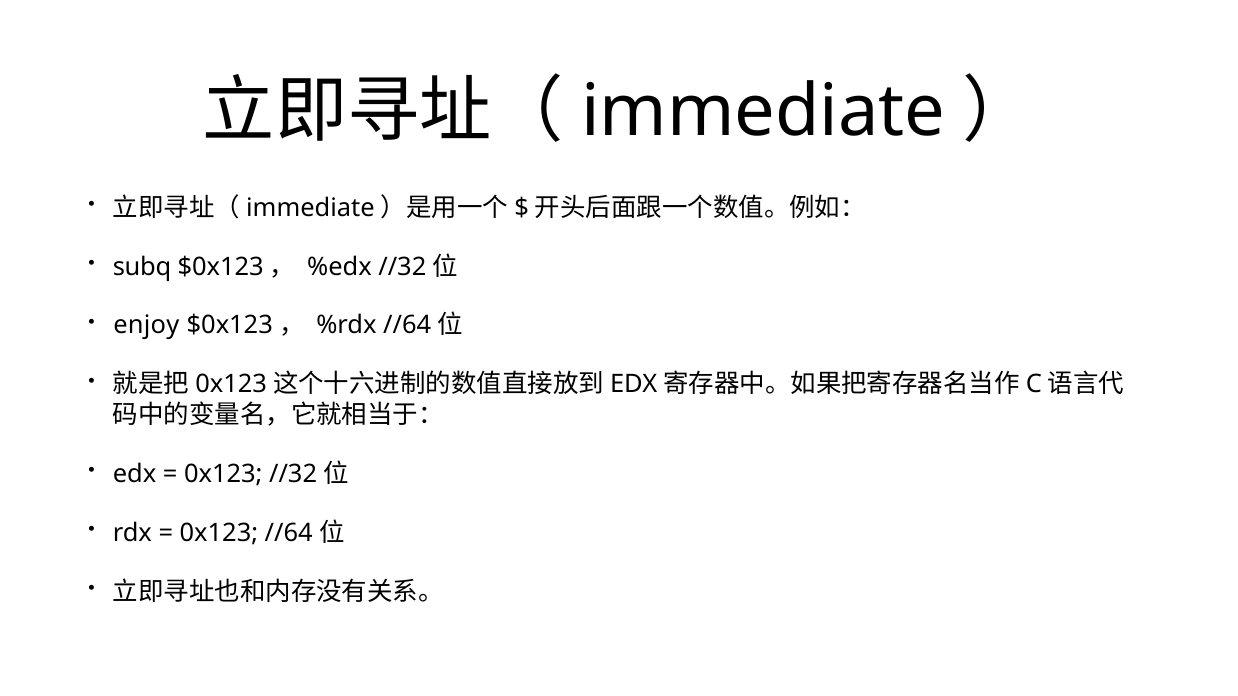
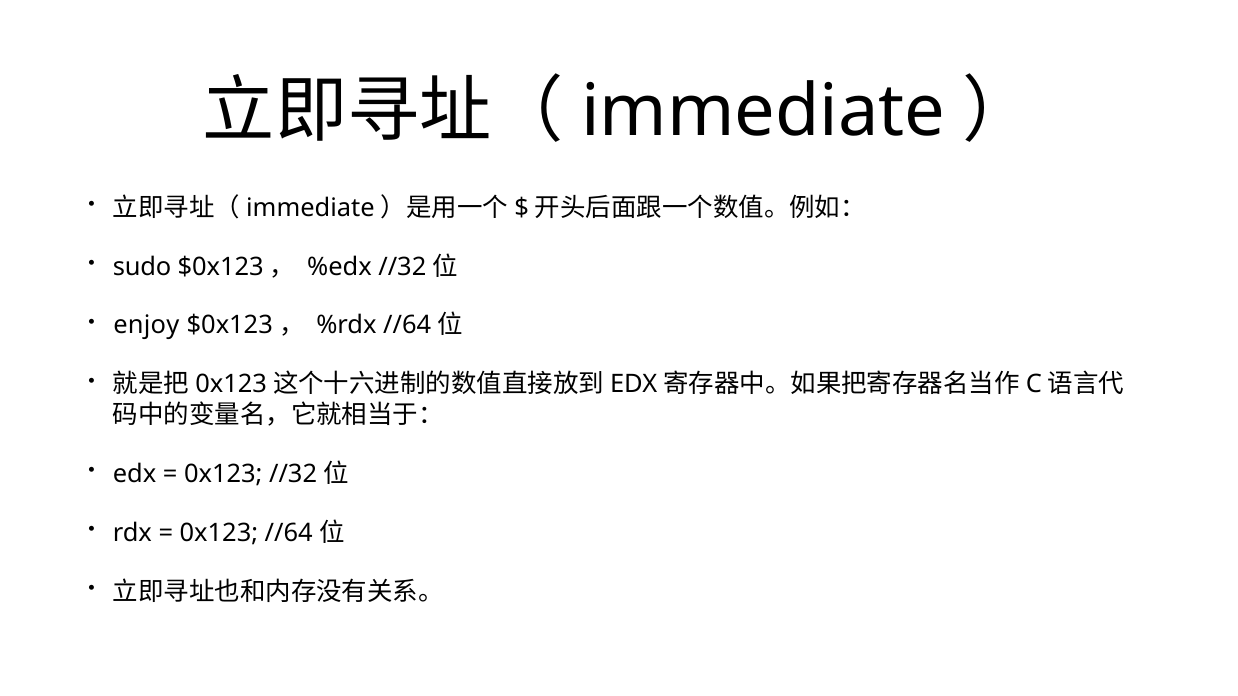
subq: subq -> sudo (142, 267)
